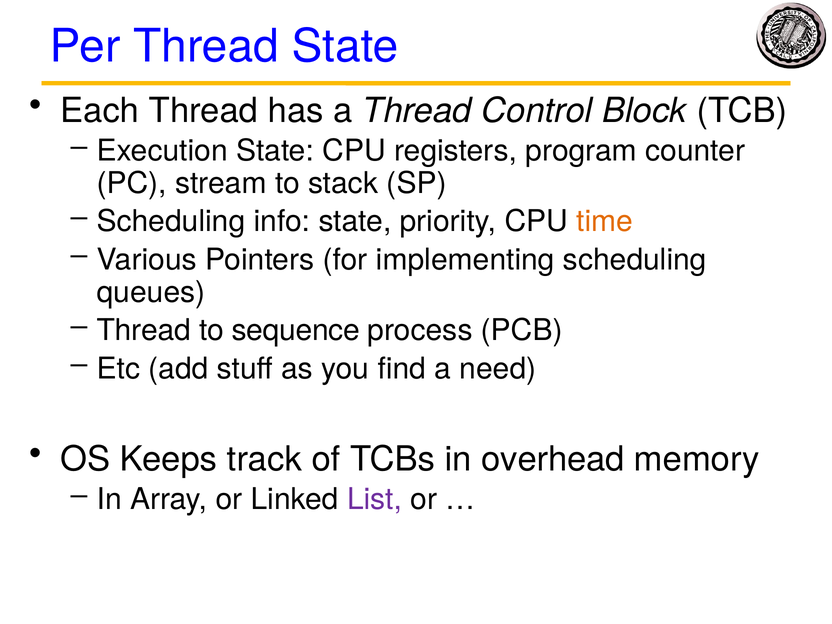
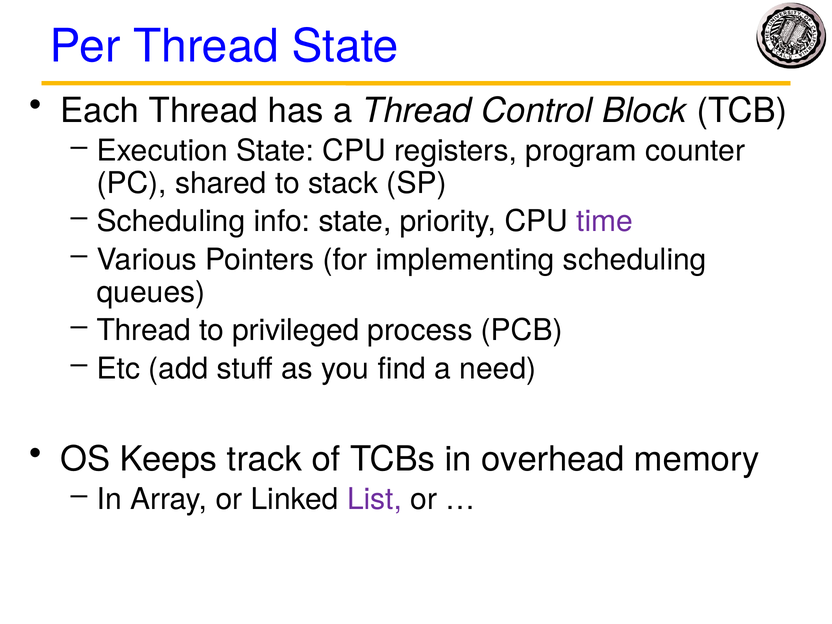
stream: stream -> shared (221, 183)
time colour: orange -> purple (605, 221)
sequence: sequence -> privileged (296, 330)
